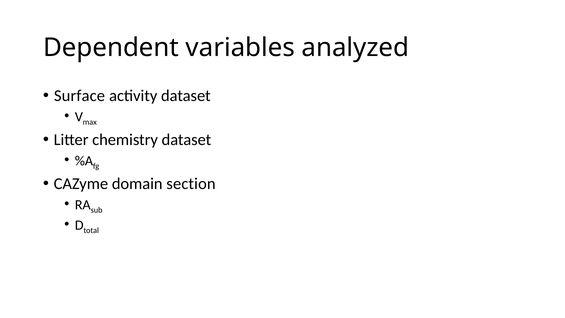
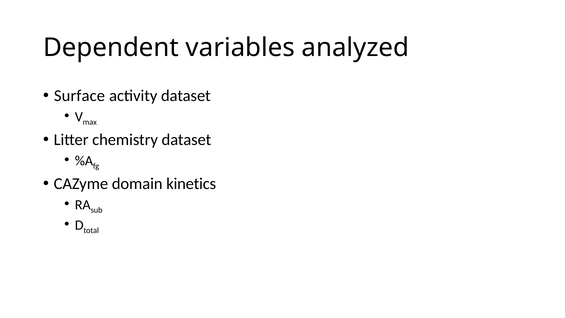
section: section -> kinetics (191, 183)
